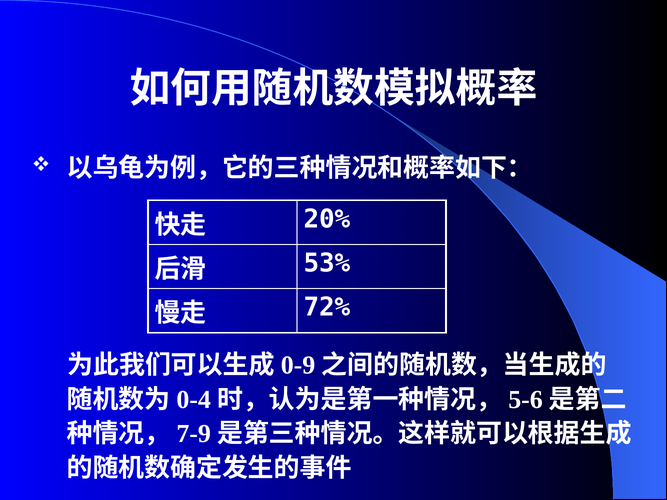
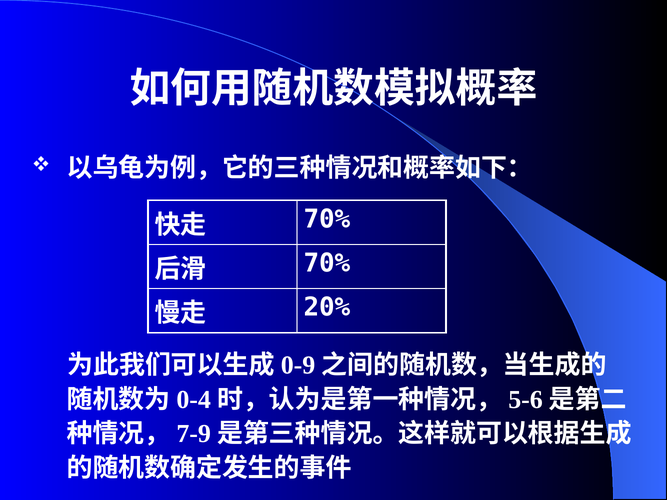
20%: 20% -> 70% (327, 219)
53%: 53% -> 70% (327, 263)
72%: 72% -> 20% (327, 307)
